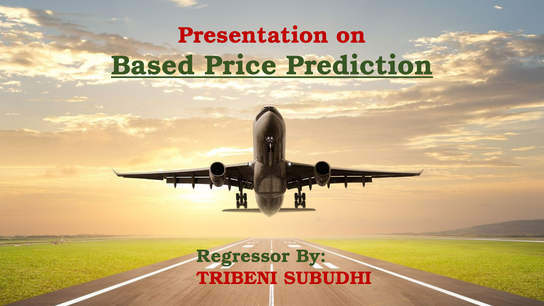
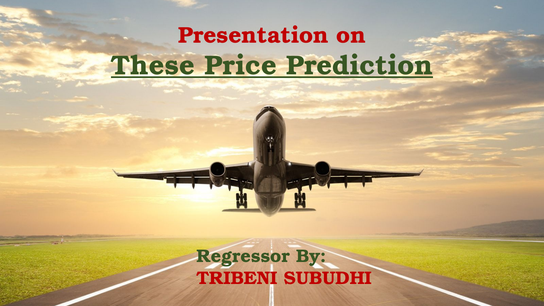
Based: Based -> These (153, 66)
